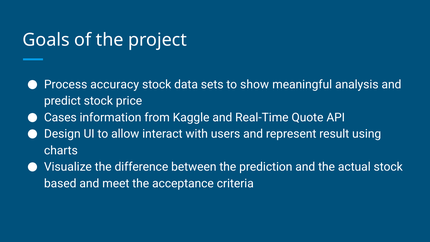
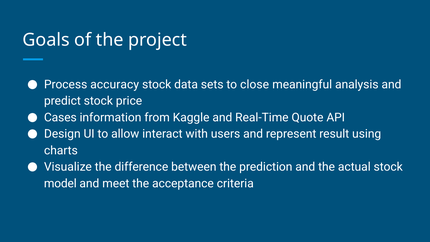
show: show -> close (255, 85)
based: based -> model (60, 183)
